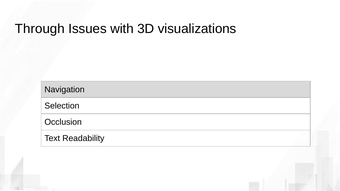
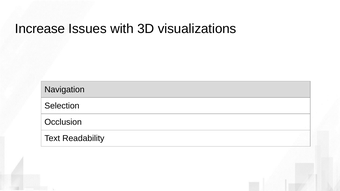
Through: Through -> Increase (40, 29)
